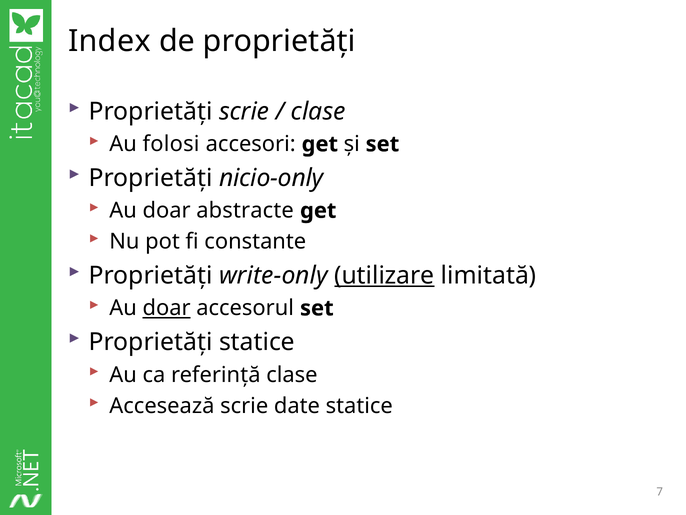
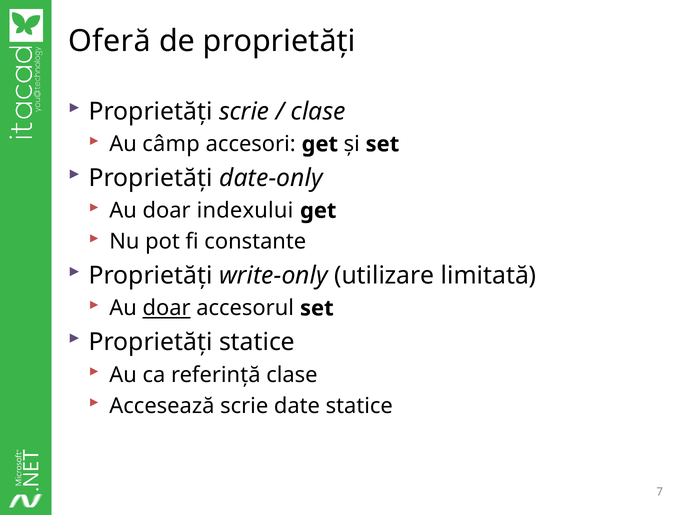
Index: Index -> Oferă (109, 41)
folosi: folosi -> câmp (171, 144)
nicio-only: nicio-only -> date-only (271, 178)
abstracte: abstracte -> indexului (245, 210)
utilizare underline: present -> none (384, 275)
